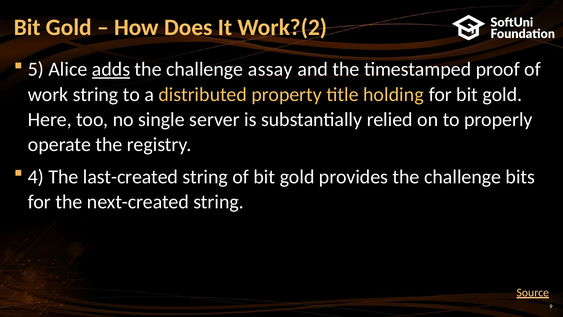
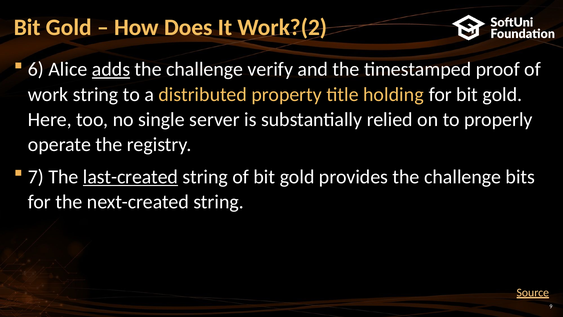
5: 5 -> 6 (36, 69)
assay: assay -> verify (270, 69)
4: 4 -> 7 (36, 177)
last-created underline: none -> present (131, 177)
